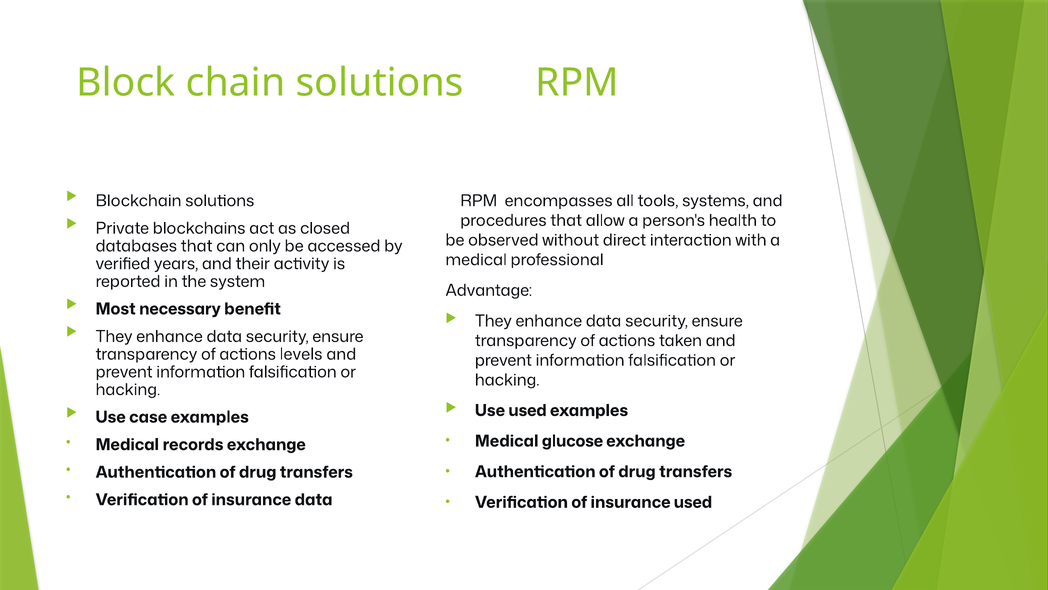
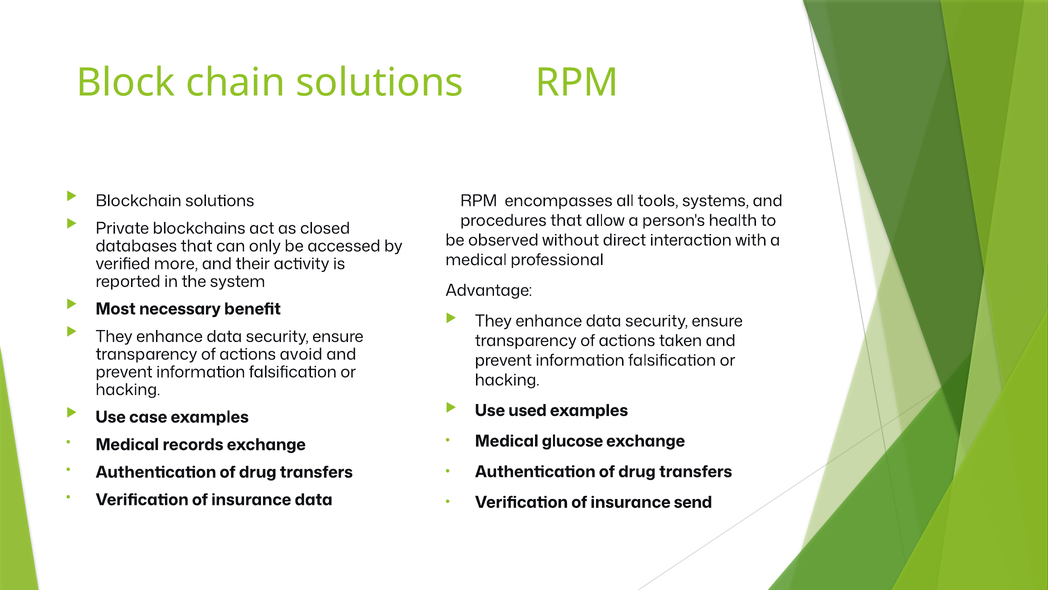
years: years -> more (176, 264)
levels: levels -> avoid (301, 354)
insurance used: used -> send (693, 502)
